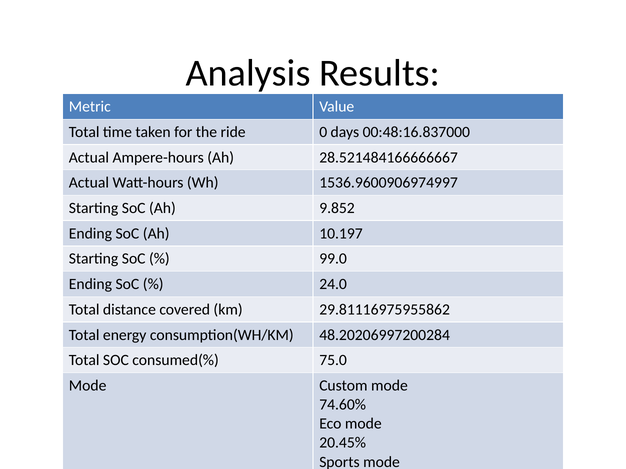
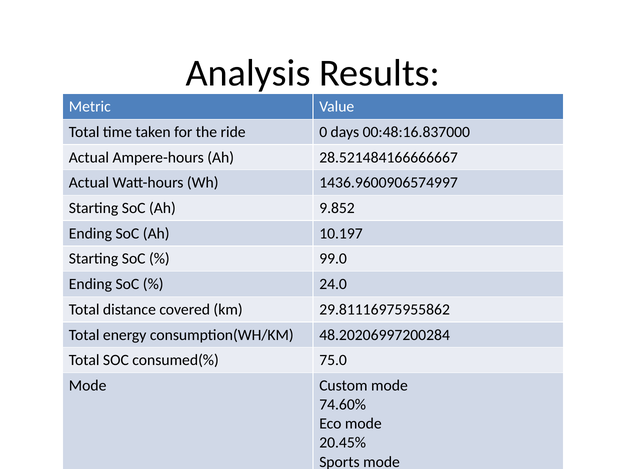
1536.9600906974997: 1536.9600906974997 -> 1436.9600906574997 (389, 183)
